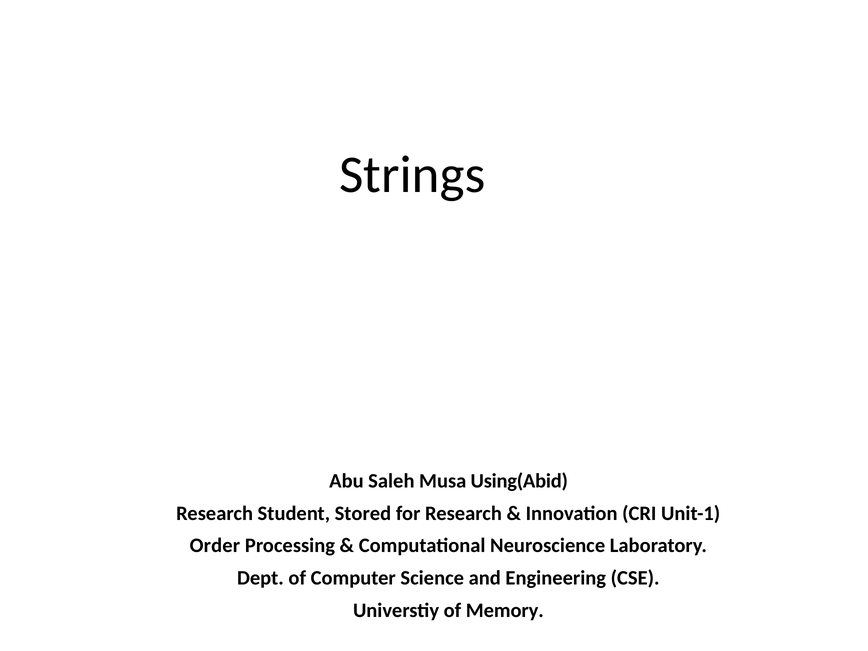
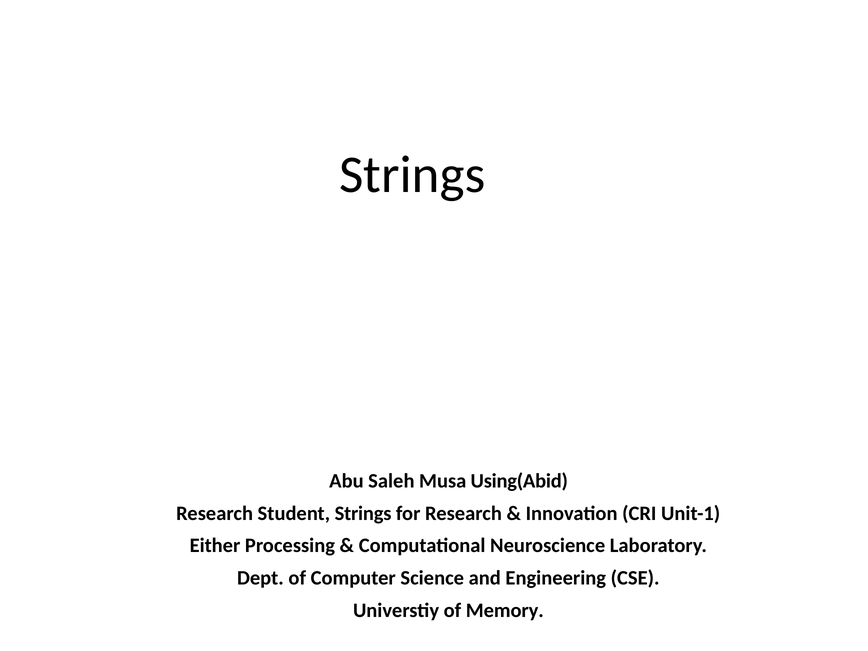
Student Stored: Stored -> Strings (363, 513)
Order: Order -> Either (215, 546)
